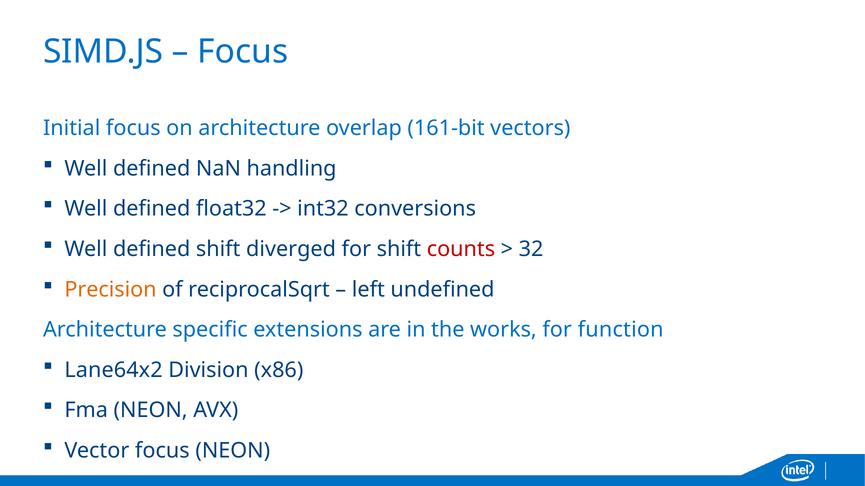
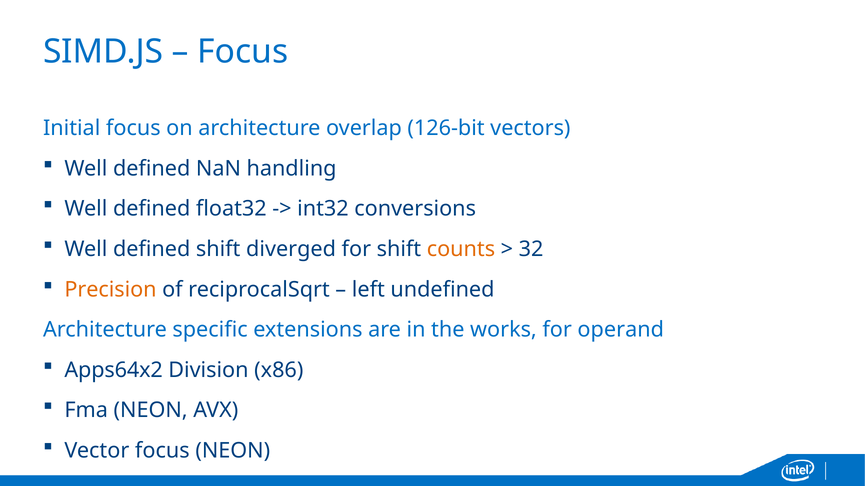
161-bit: 161-bit -> 126-bit (446, 128)
counts colour: red -> orange (461, 249)
function: function -> operand (621, 330)
Lane64x2: Lane64x2 -> Apps64x2 (114, 370)
